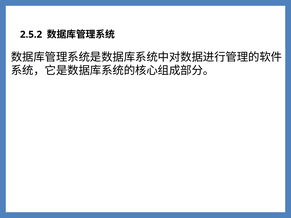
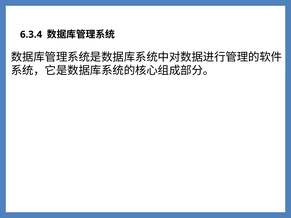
2.5.2: 2.5.2 -> 6.3.4 (31, 35)
